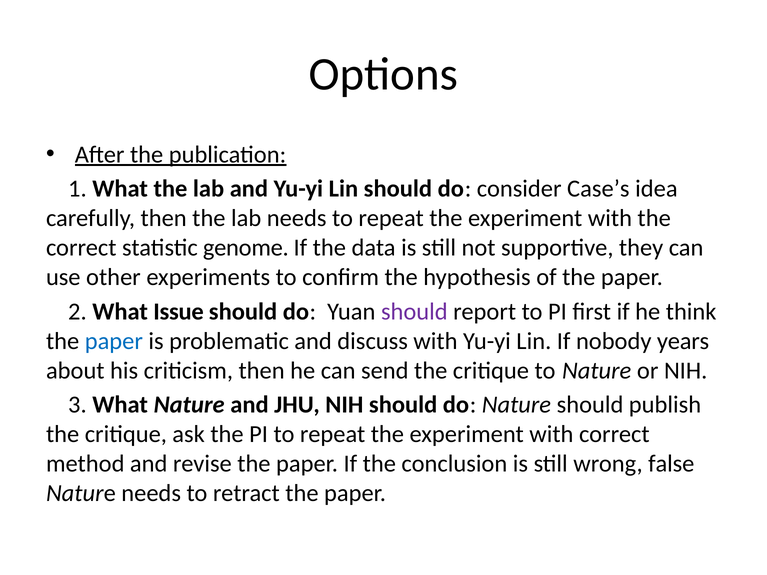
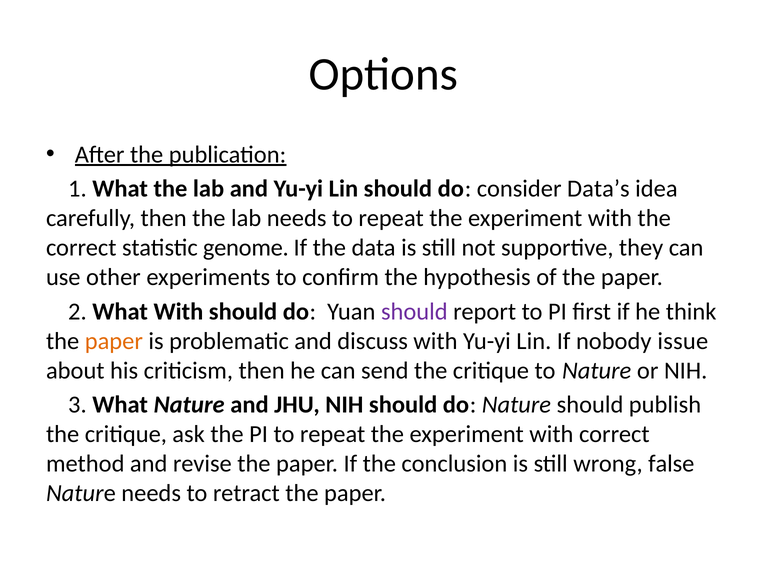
Case’s: Case’s -> Data’s (598, 189)
What Issue: Issue -> With (178, 312)
paper colour: blue -> orange (114, 341)
years: years -> issue (683, 341)
